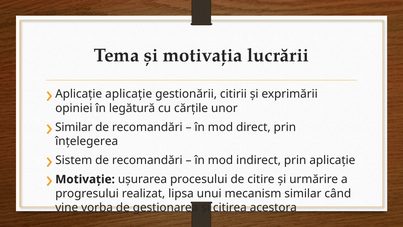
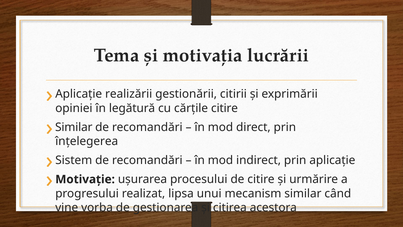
Aplicație aplicație: aplicație -> realizării (129, 94)
cărțile unor: unor -> citire (225, 108)
